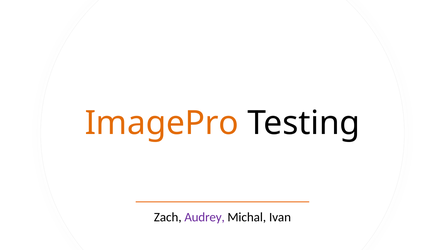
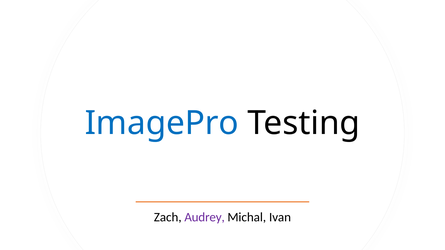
ImagePro colour: orange -> blue (162, 123)
